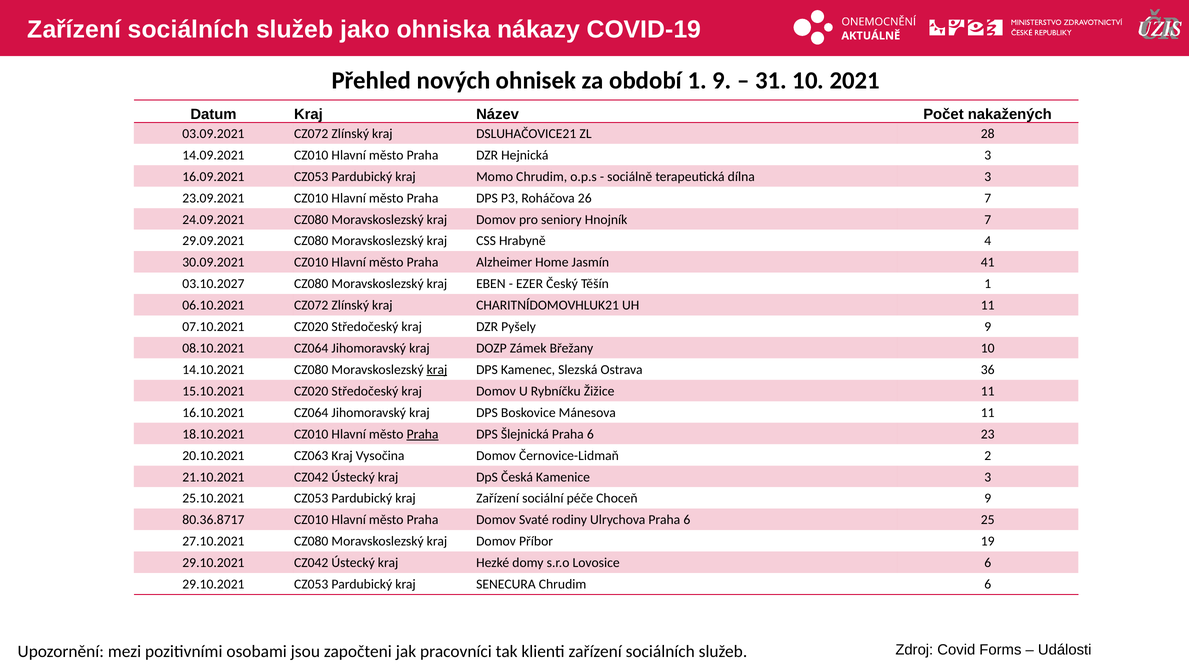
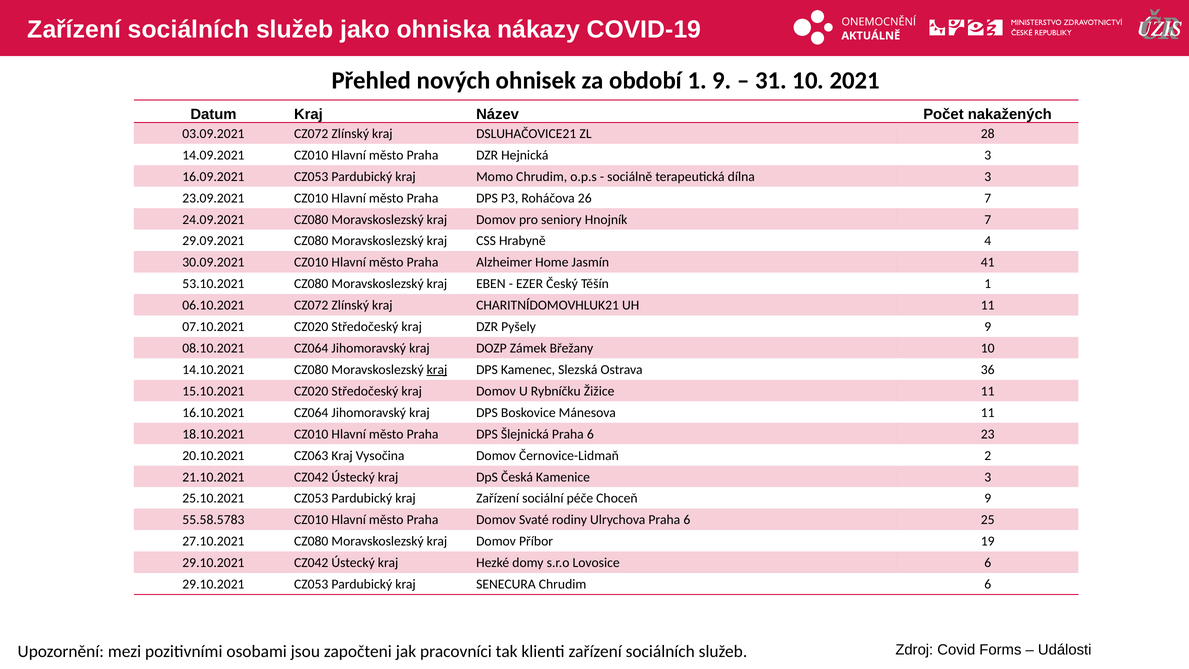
03.10.2027: 03.10.2027 -> 53.10.2021 (213, 284)
Praha underline: present -> none (423, 434)
80.36.8717: 80.36.8717 -> 55.58.5783 (213, 520)
